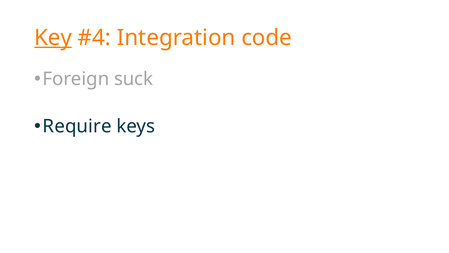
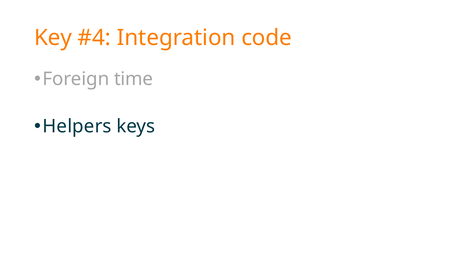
Key underline: present -> none (53, 38)
suck: suck -> time (134, 79)
Require: Require -> Helpers (77, 126)
